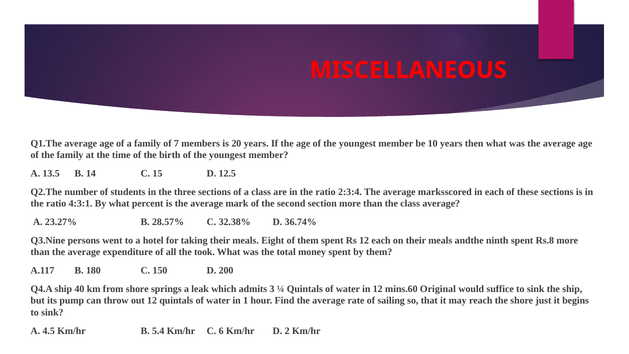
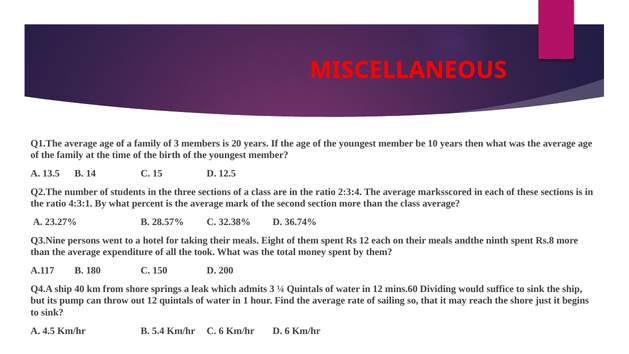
of 7: 7 -> 3 (176, 143)
Original: Original -> Dividing (438, 289)
D 2: 2 -> 6 (287, 331)
